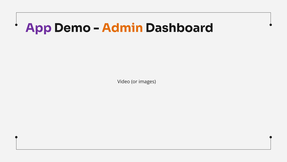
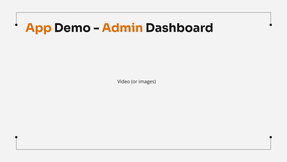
App colour: purple -> orange (39, 28)
